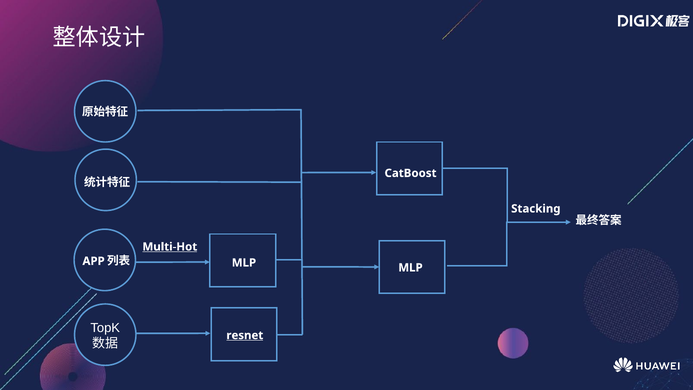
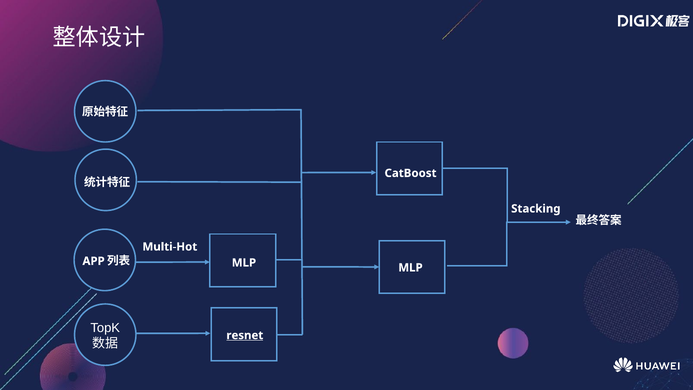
Multi-Hot underline: present -> none (170, 247)
